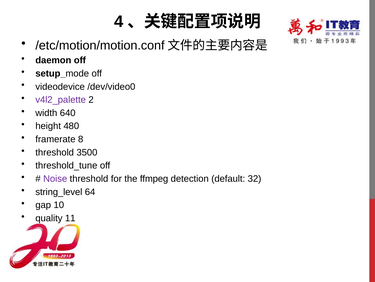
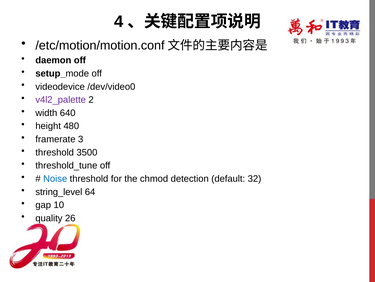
8: 8 -> 3 (81, 139)
Noise colour: purple -> blue (55, 178)
ffmpeg: ffmpeg -> chmod (154, 178)
11: 11 -> 26 (70, 218)
